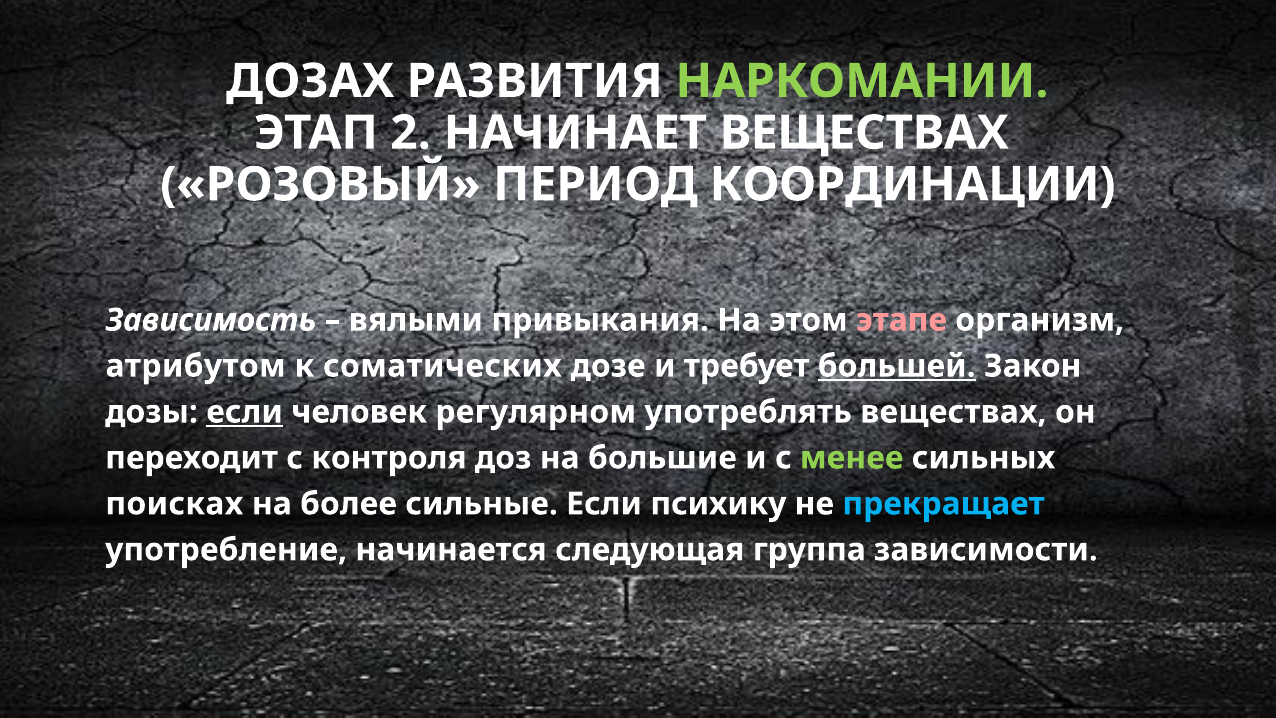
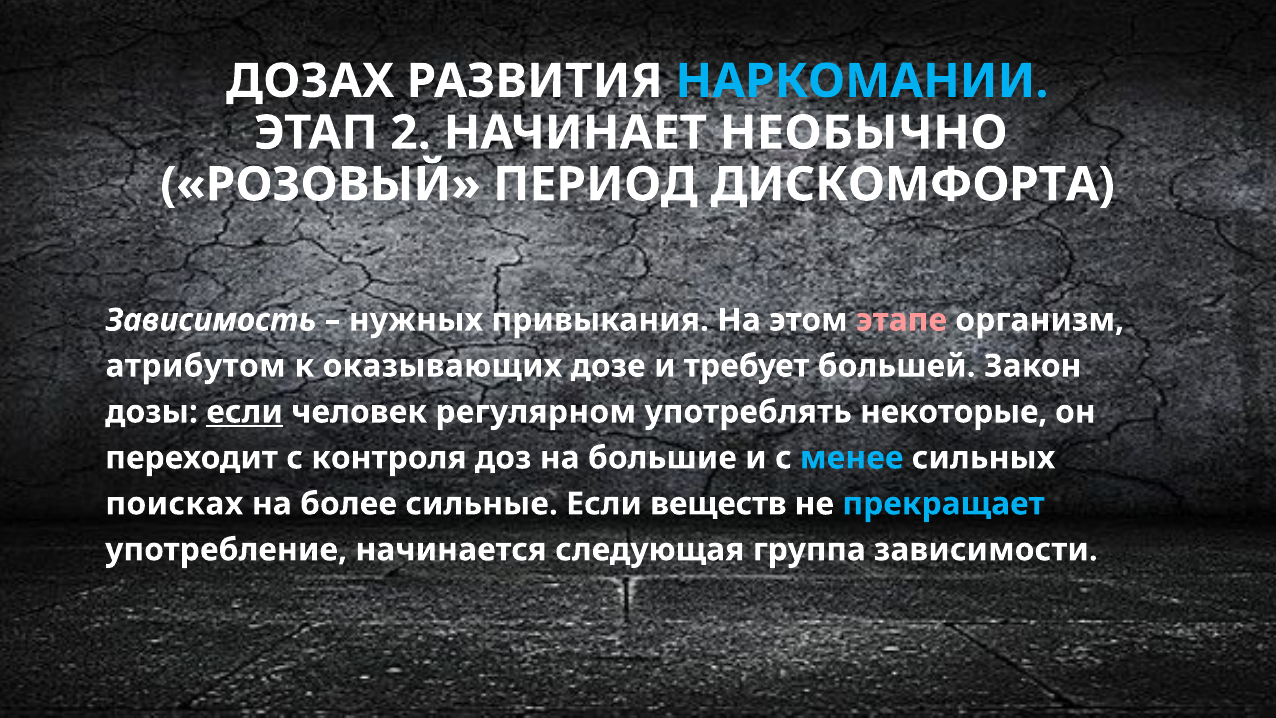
НАРКОМАНИИ colour: light green -> light blue (862, 81)
НАЧИНАЕТ ВЕЩЕСТВАХ: ВЕЩЕСТВАХ -> НЕОБЫЧНО (864, 133)
КООРДИНАЦИИ: КООРДИНАЦИИ -> ДИСКОМФОРТА (913, 185)
вялыми: вялыми -> нужных (416, 320)
соматических: соматических -> оказывающих (442, 366)
большей underline: present -> none (897, 366)
употреблять веществах: веществах -> некоторые (954, 412)
менее colour: light green -> light blue (852, 458)
психику: психику -> веществ (718, 504)
